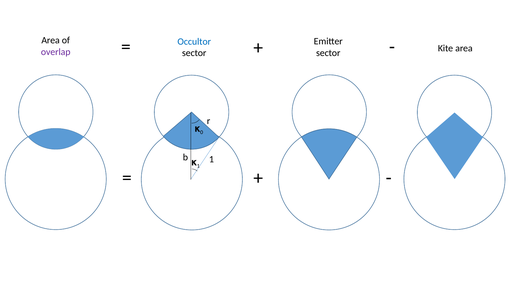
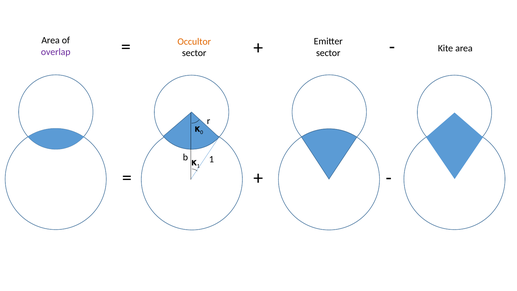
Occultor colour: blue -> orange (194, 41)
